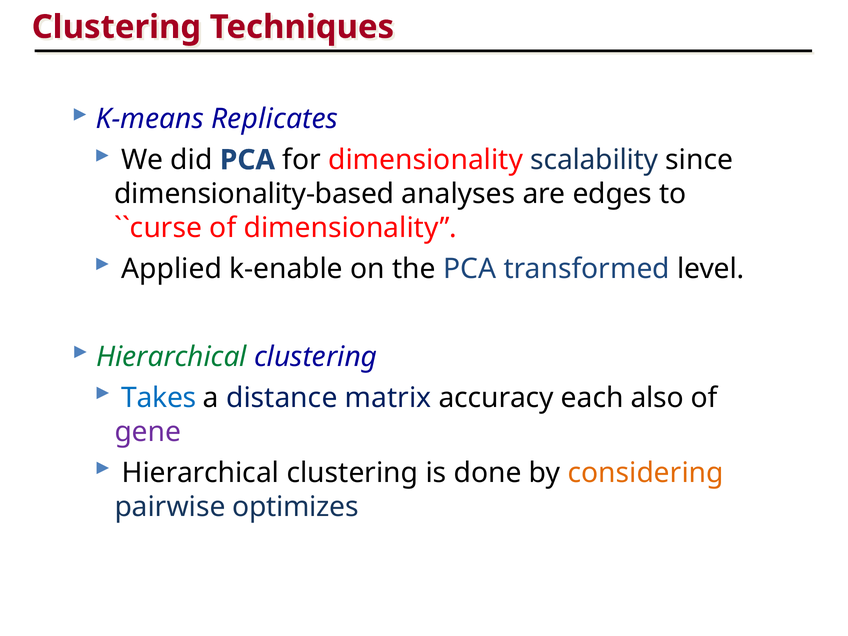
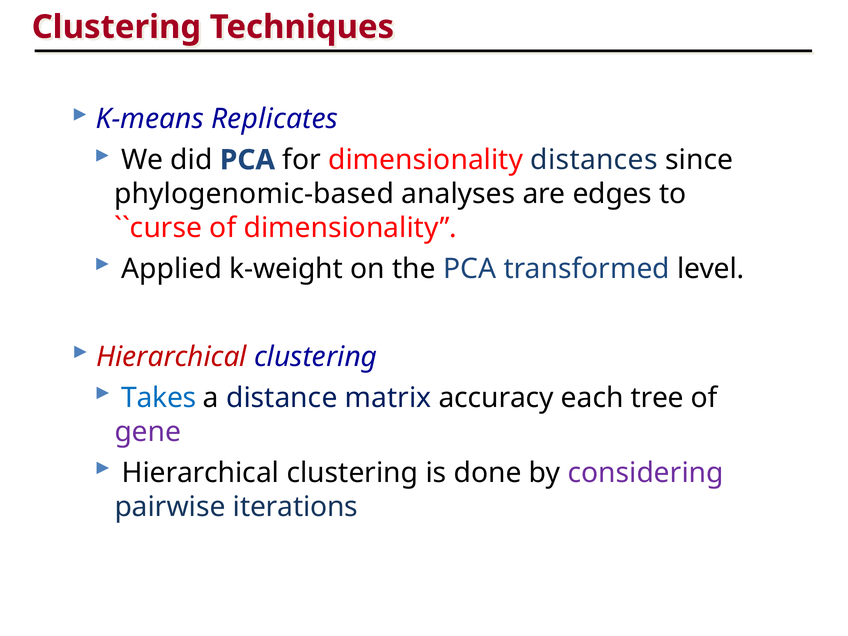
scalability: scalability -> distances (594, 160)
dimensionality-based: dimensionality-based -> phylogenomic-based (254, 194)
k-enable: k-enable -> k-weight (286, 269)
Hierarchical colour: green -> red (171, 357)
also: also -> tree (657, 398)
considering colour: orange -> purple (646, 473)
optimizes: optimizes -> iterations (295, 507)
